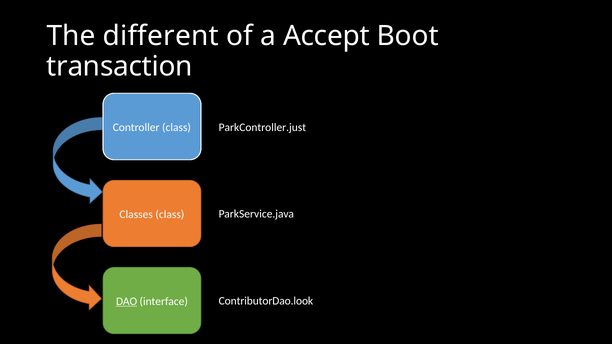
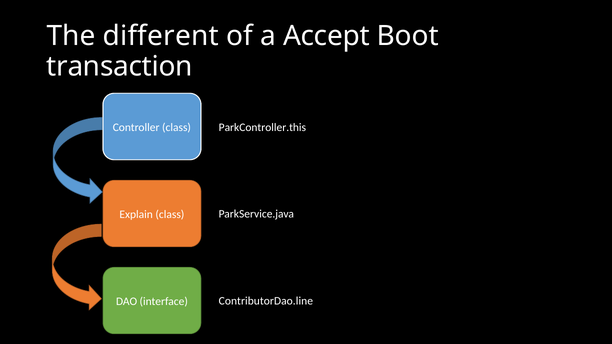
ParkController.just: ParkController.just -> ParkController.this (262, 128)
Classes: Classes -> Explain (136, 214)
ContributorDao.look: ContributorDao.look -> ContributorDao.line (266, 301)
DAO underline: present -> none (127, 302)
